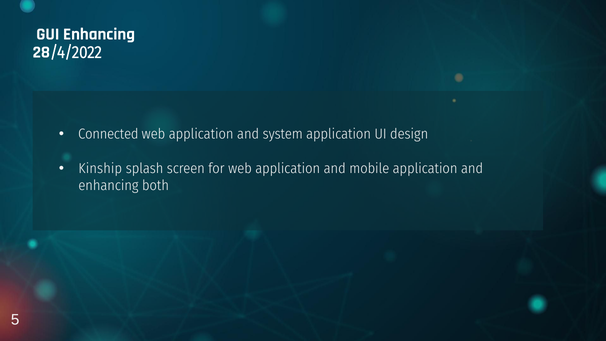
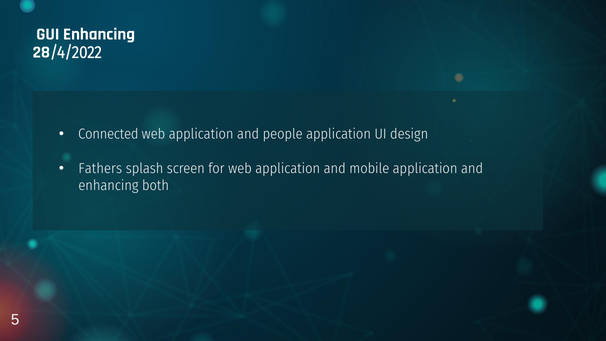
system: system -> people (283, 134)
Kinship: Kinship -> Fathers (100, 169)
